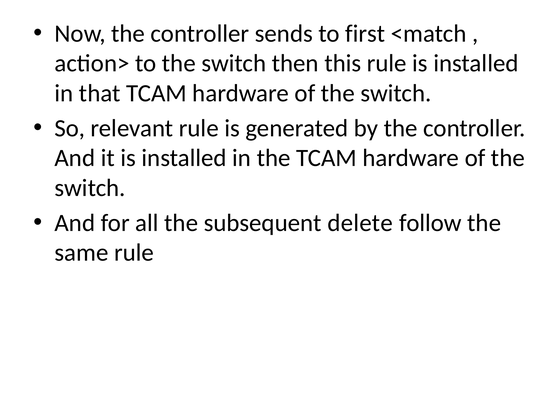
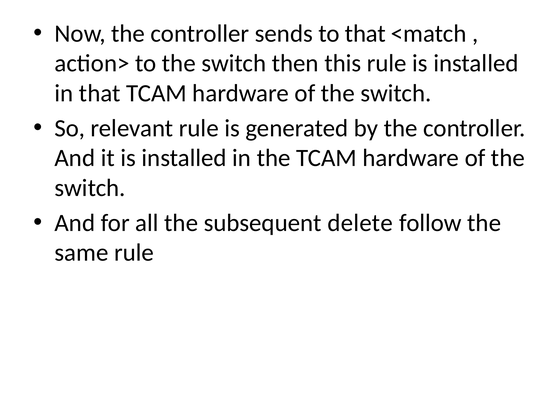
to first: first -> that (365, 33)
